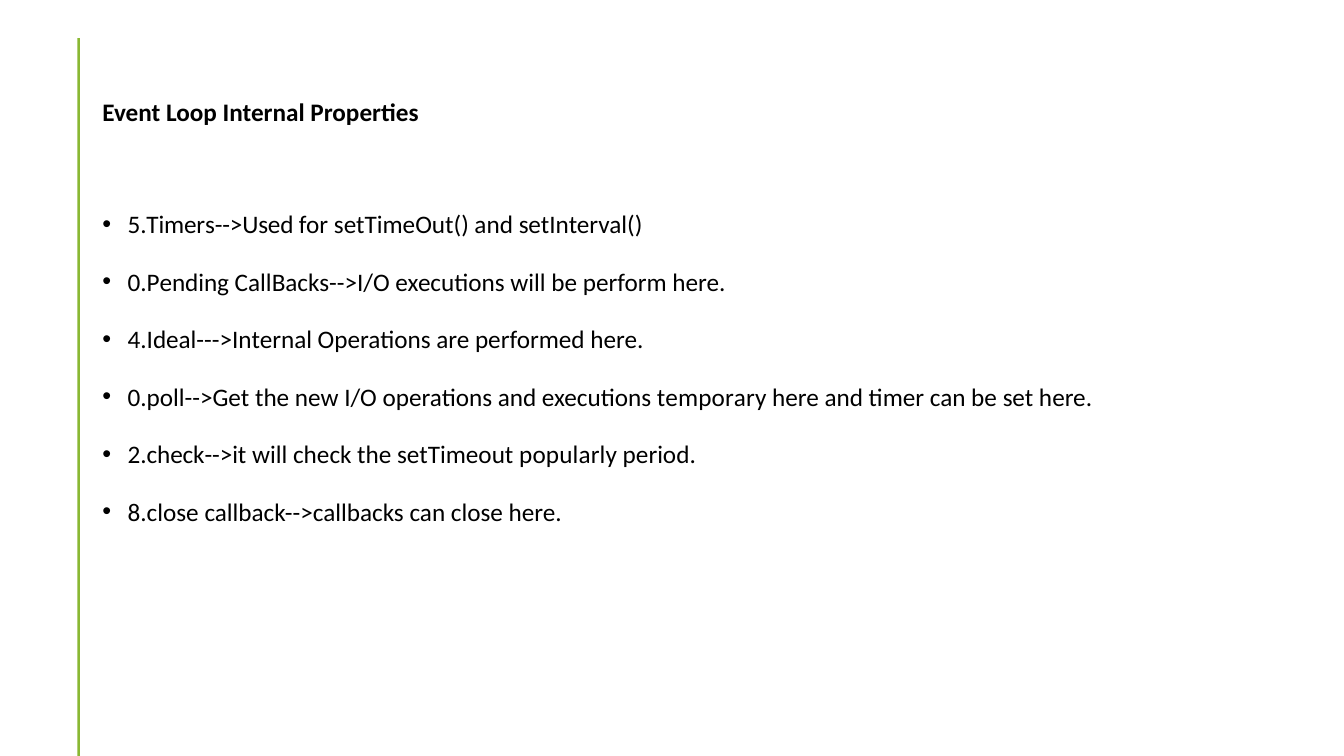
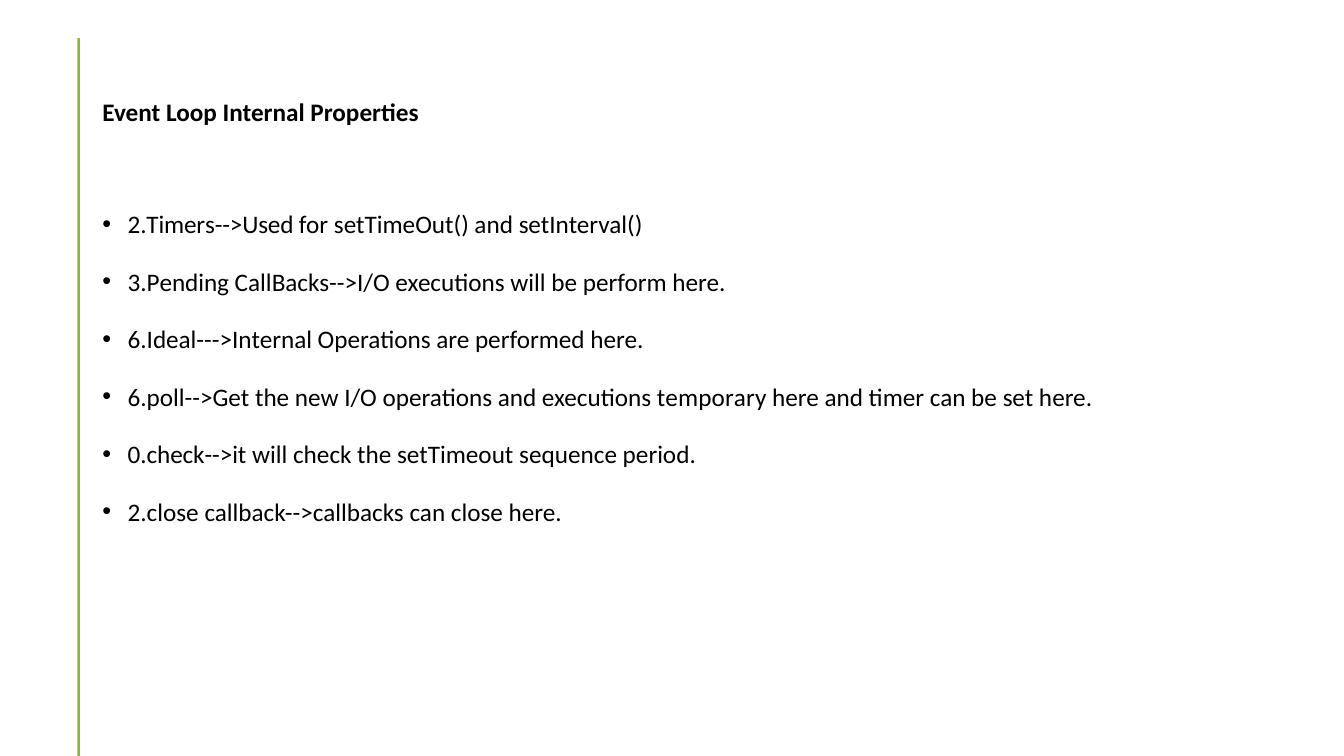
5.Timers-->Used: 5.Timers-->Used -> 2.Timers-->Used (211, 225)
0.Pending: 0.Pending -> 3.Pending (178, 283)
4.Ideal--->Internal: 4.Ideal--->Internal -> 6.Ideal--->Internal (220, 340)
0.poll-->Get: 0.poll-->Get -> 6.poll-->Get (189, 398)
2.check-->it: 2.check-->it -> 0.check-->it (187, 455)
popularly: popularly -> sequence (568, 455)
8.close: 8.close -> 2.close (163, 513)
